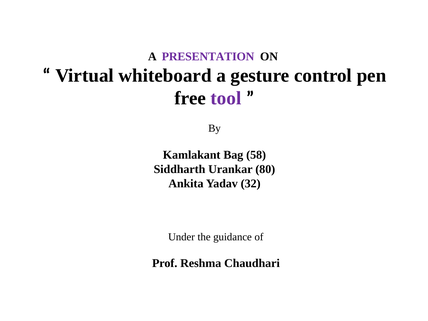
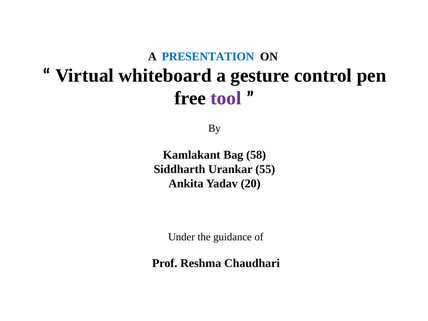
PRESENTATION colour: purple -> blue (208, 56)
80: 80 -> 55 (265, 169)
32: 32 -> 20 (251, 183)
